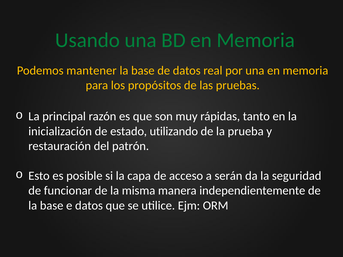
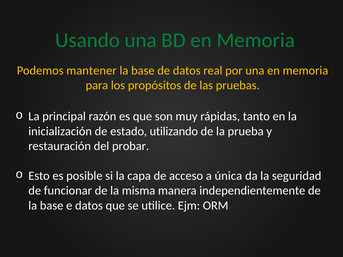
patrón: patrón -> probar (131, 146)
serán: serán -> única (228, 176)
